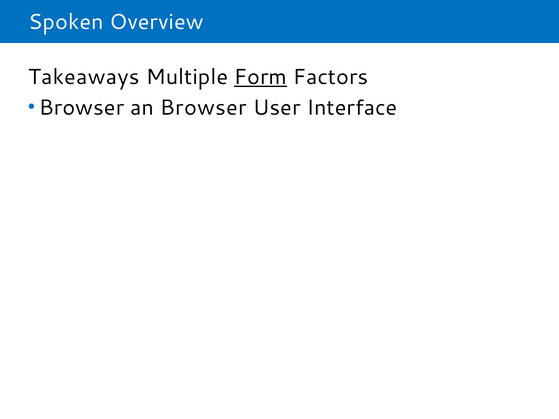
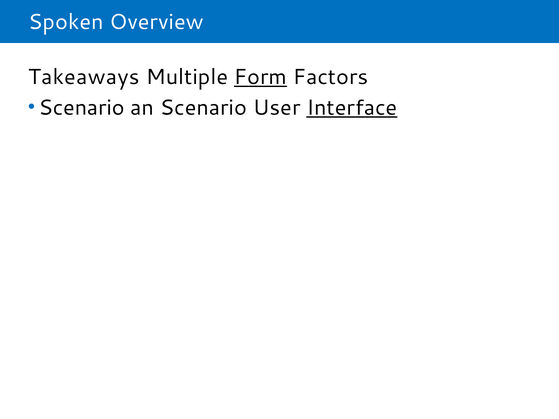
Browser: Browser -> Scenario (82, 108)
an Browser: Browser -> Scenario (203, 108)
Interface underline: none -> present (352, 108)
